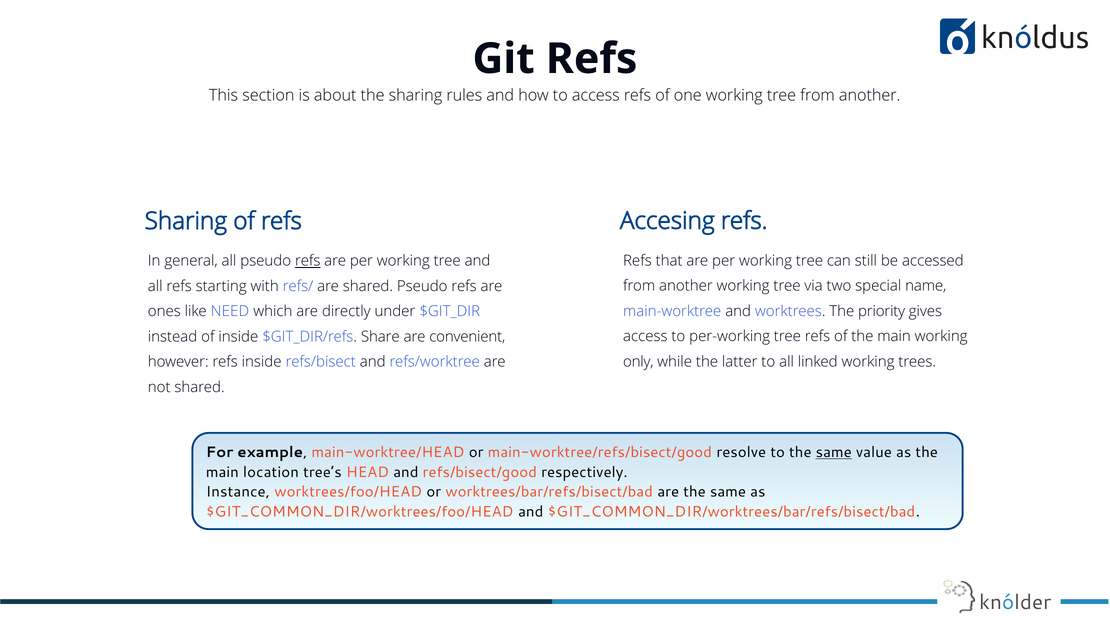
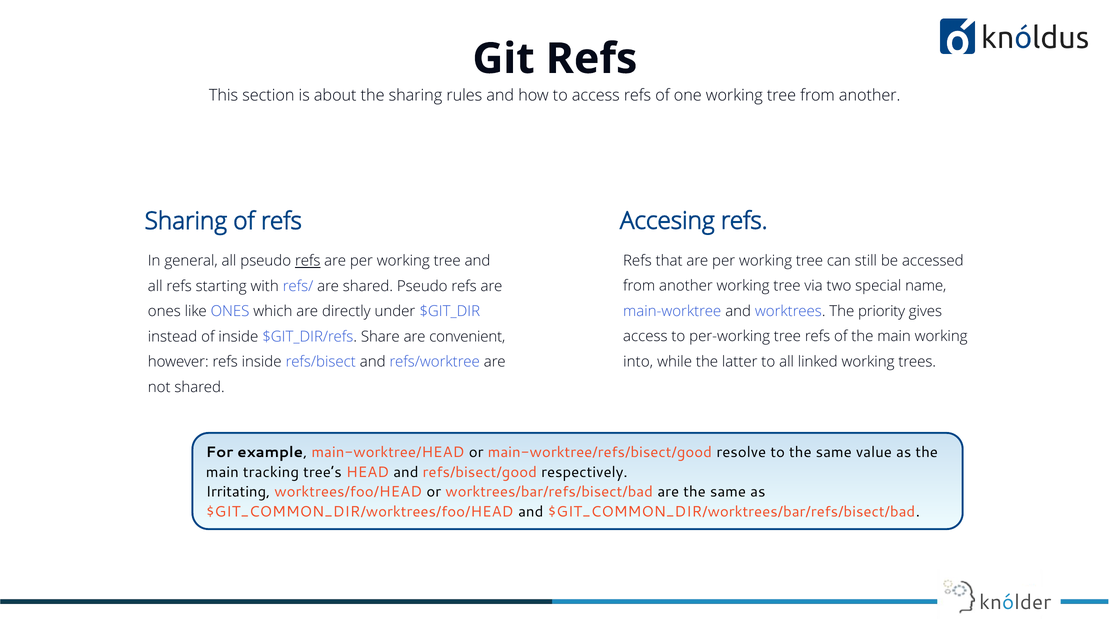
like NEED: NEED -> ONES (230, 312)
only: only -> into (638, 362)
same underline: present -> none (834, 453)
location: location -> tracking (271, 472)
Instance: Instance -> Irritating (238, 492)
